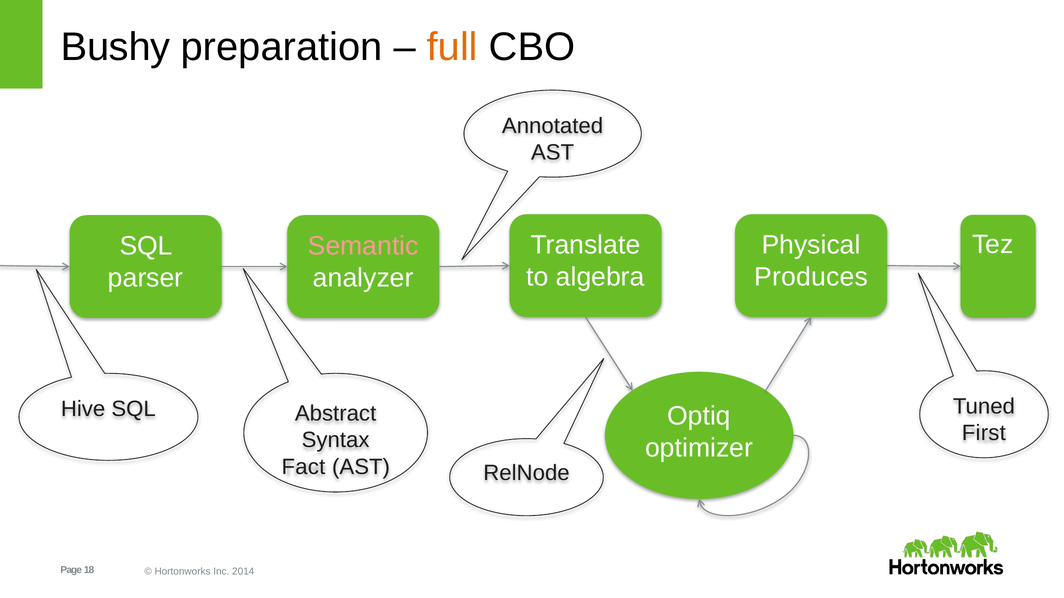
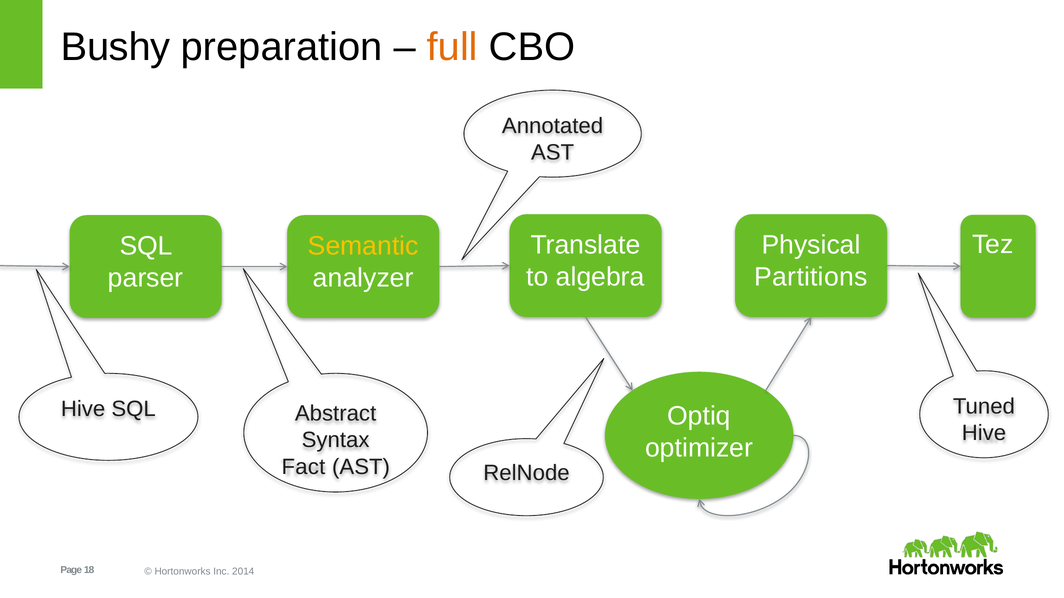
Semantic colour: pink -> yellow (363, 246)
Produces: Produces -> Partitions (811, 277)
First: First -> Hive (984, 433)
